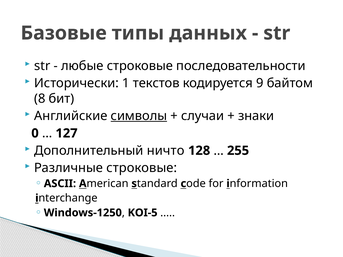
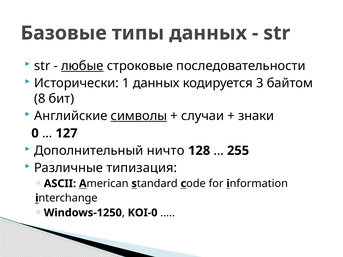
любые underline: none -> present (82, 66)
1 текстов: текстов -> данных (156, 83)
9: 9 -> 3 (260, 83)
Различные строковые: строковые -> типизация (142, 168)
KOI-5: KOI-5 -> KOI-0 (143, 213)
